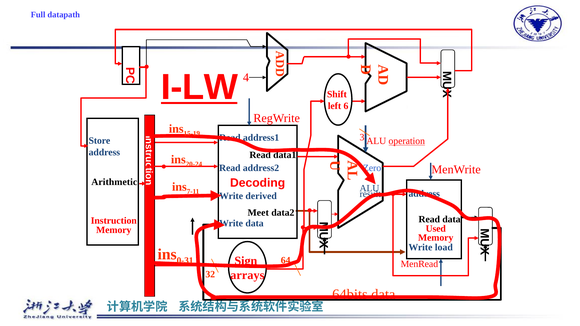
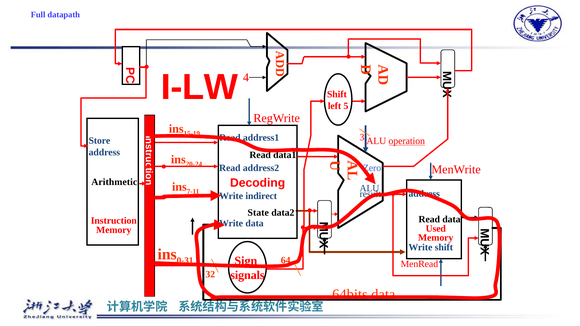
I-LW underline: present -> none (199, 87)
6: 6 -> 5 (346, 106)
derived: derived -> indirect (261, 196)
Meet: Meet -> State (258, 213)
Write load: load -> shift (444, 248)
arrays: arrays -> signals (247, 276)
